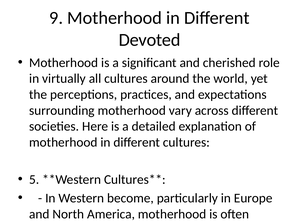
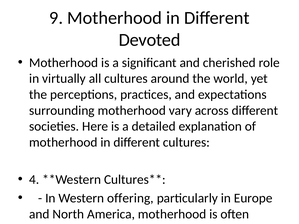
5: 5 -> 4 (34, 180)
become: become -> offering (130, 198)
